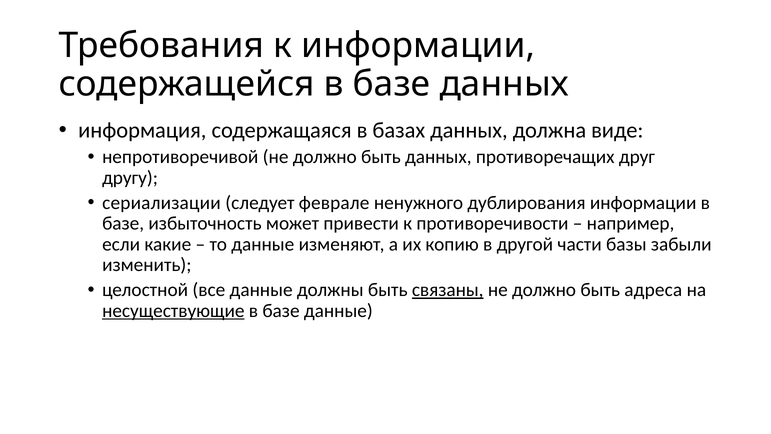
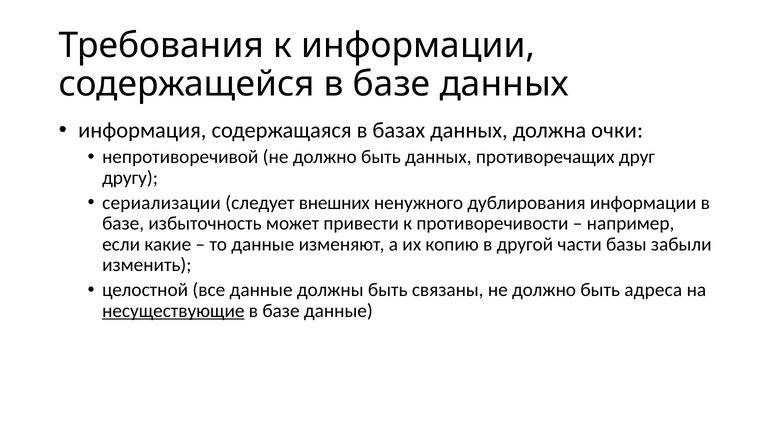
виде: виде -> очки (617, 130)
феврале: феврале -> внешних (334, 203)
связаны underline: present -> none (448, 290)
